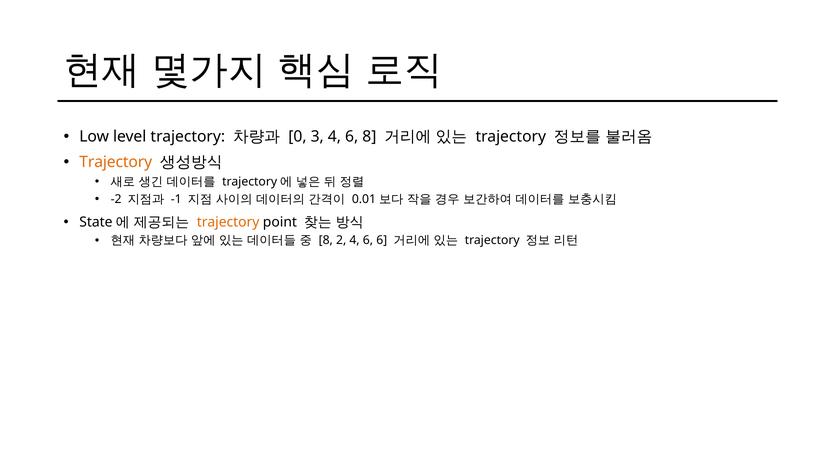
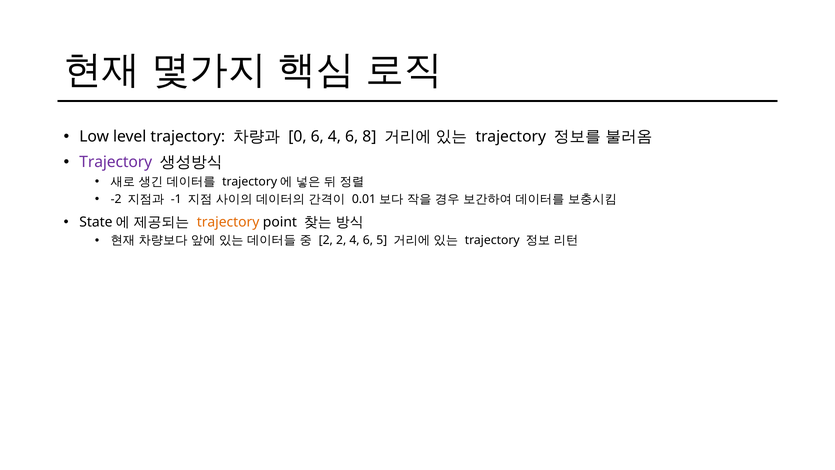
0 3: 3 -> 6 (317, 137)
Trajectory colour: orange -> purple (116, 162)
8: 8 -> 2 (326, 240)
6 6: 6 -> 5 (382, 240)
